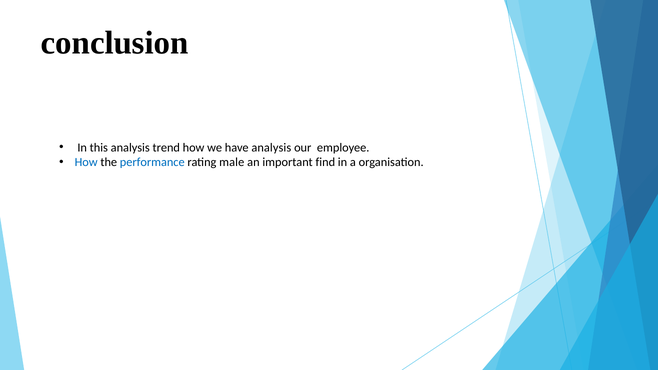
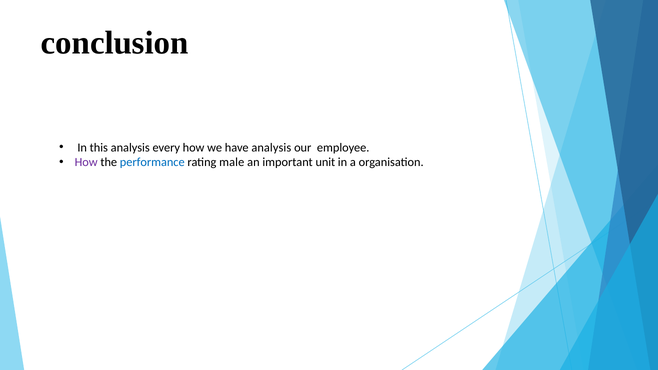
trend: trend -> every (166, 148)
How colour: blue -> purple (86, 162)
find: find -> unit (325, 162)
